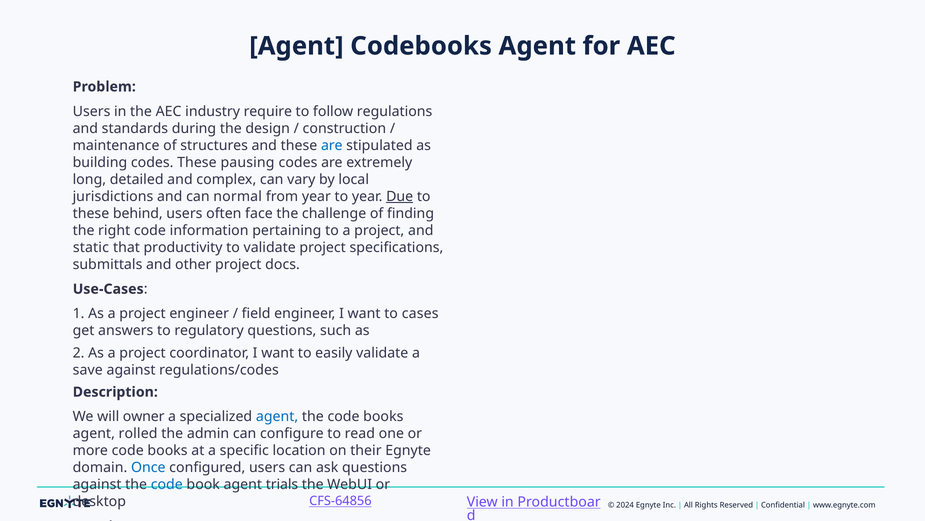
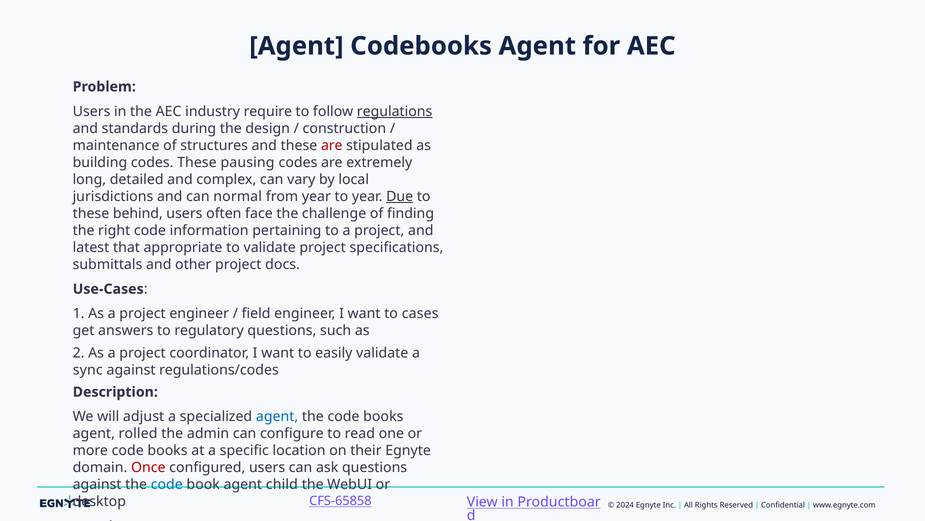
regulations underline: none -> present (395, 111)
are colour: blue -> red (332, 145)
static: static -> latest (91, 247)
productivity: productivity -> appropriate (183, 247)
save: save -> sync (88, 369)
owner: owner -> adjust (144, 416)
Once colour: blue -> red (148, 467)
trials: trials -> child (282, 484)
CFS-64856: CFS-64856 -> CFS-65858 (340, 500)
